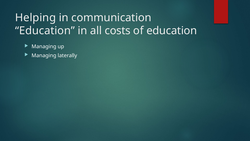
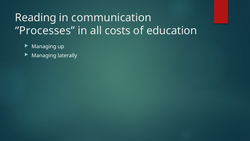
Helping: Helping -> Reading (36, 18)
Education: Education -> Processes (45, 31)
